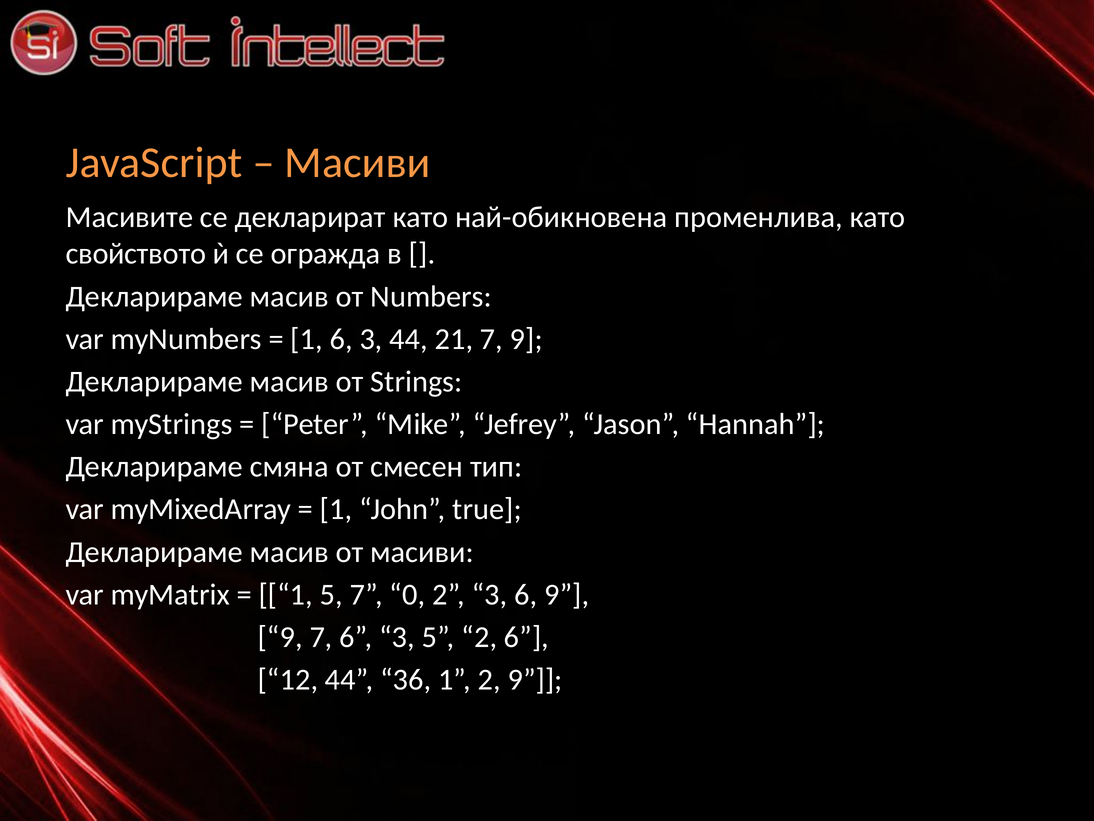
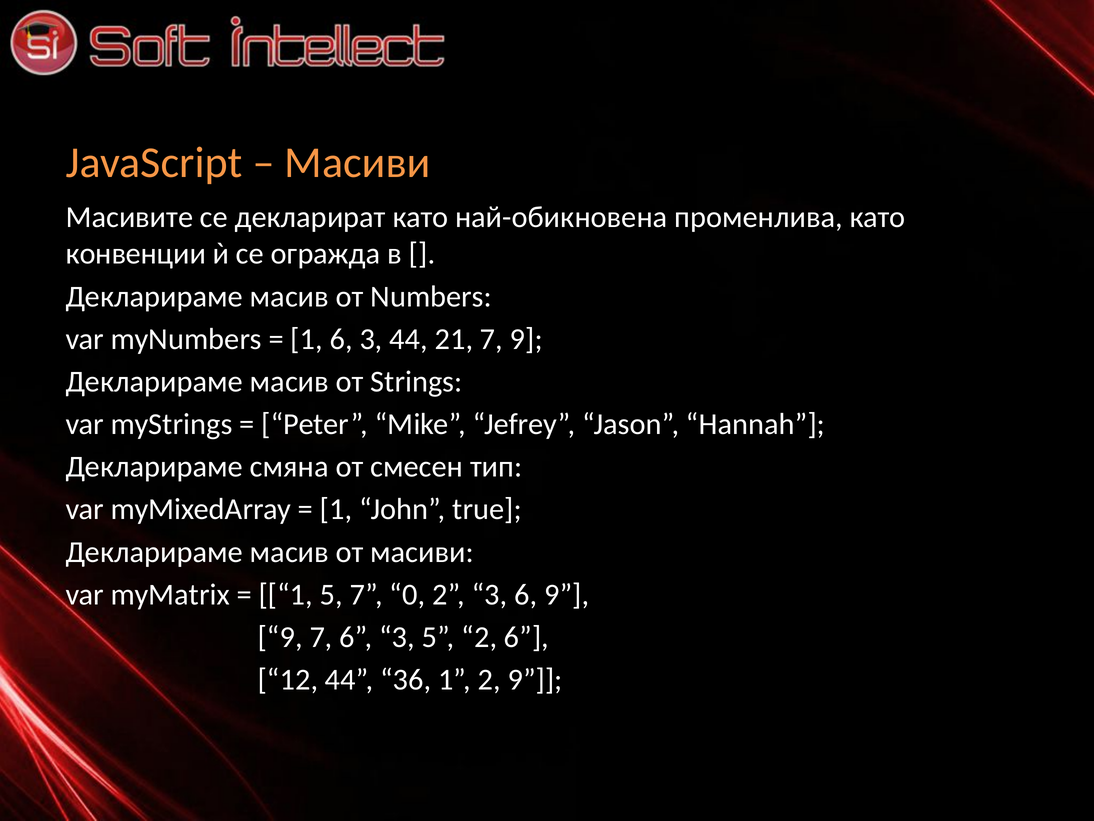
свойството: свойството -> конвенции (136, 254)
